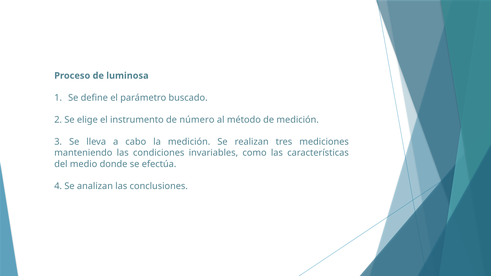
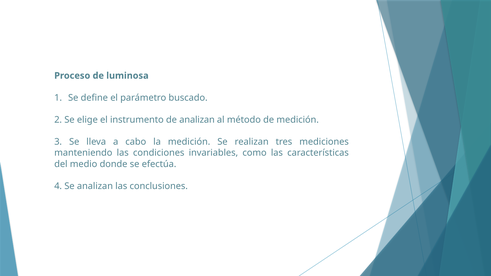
de número: número -> analizan (197, 120)
